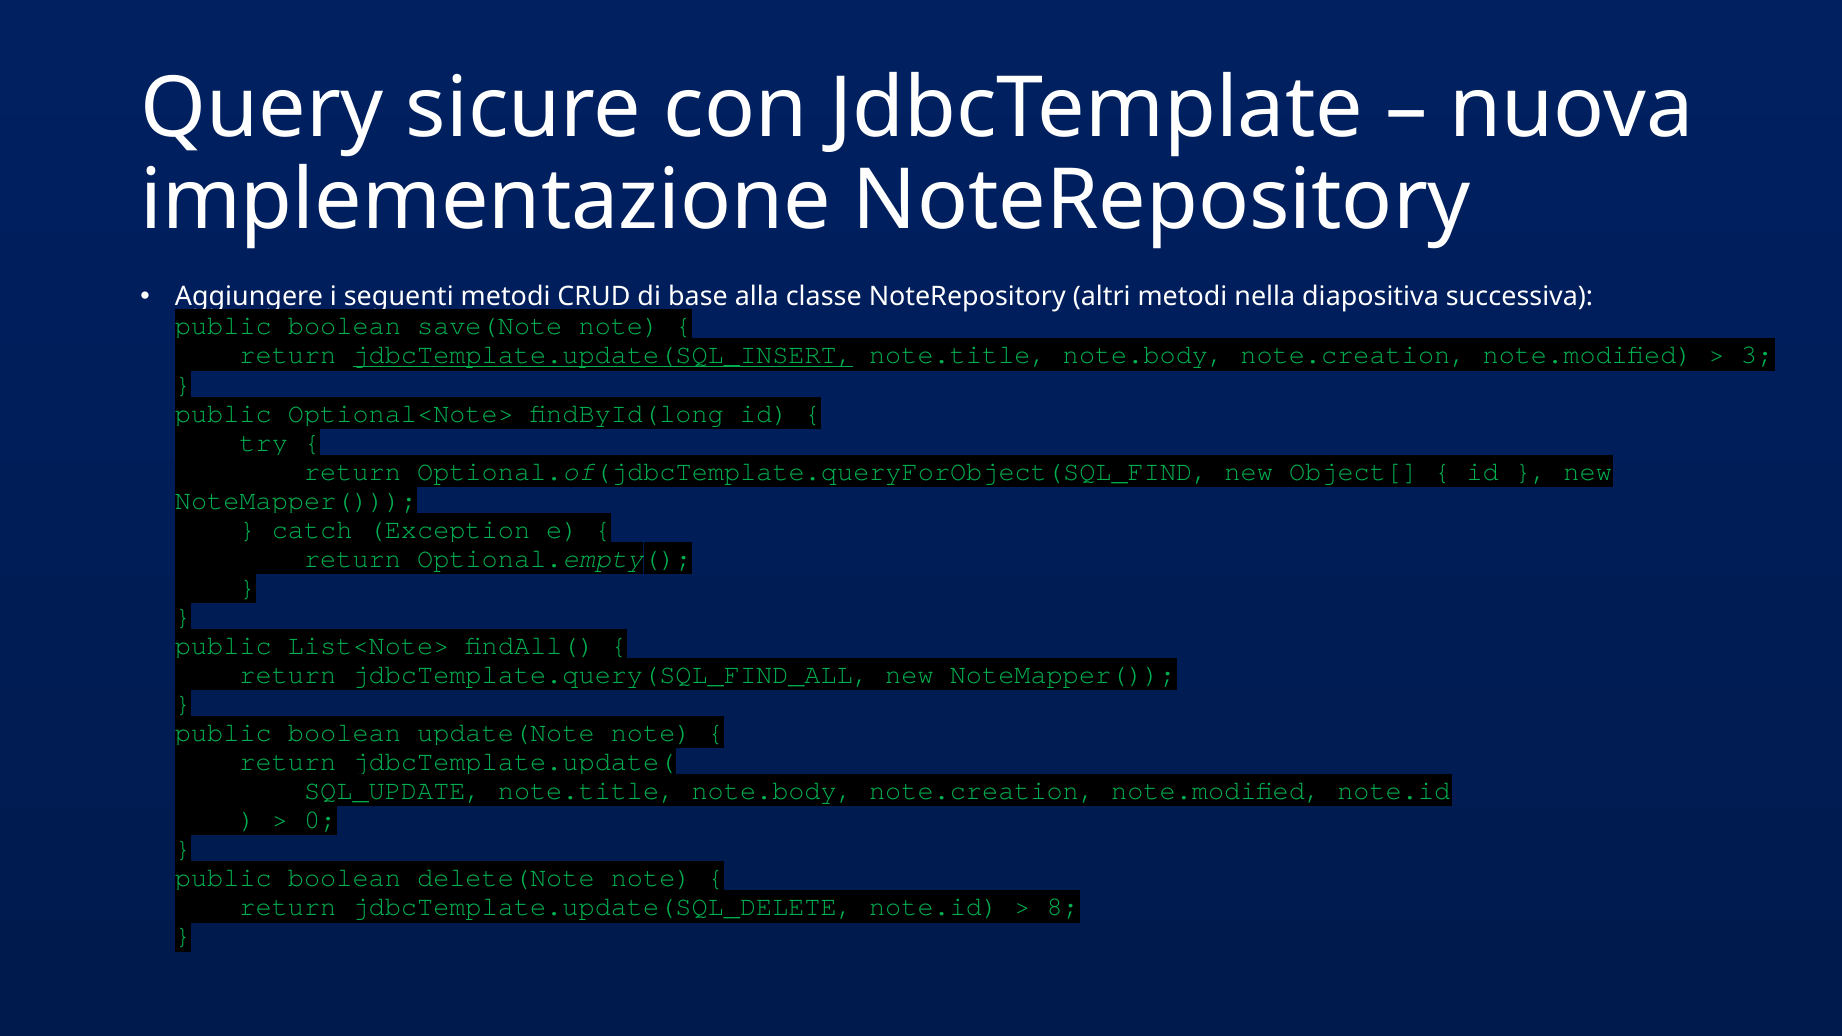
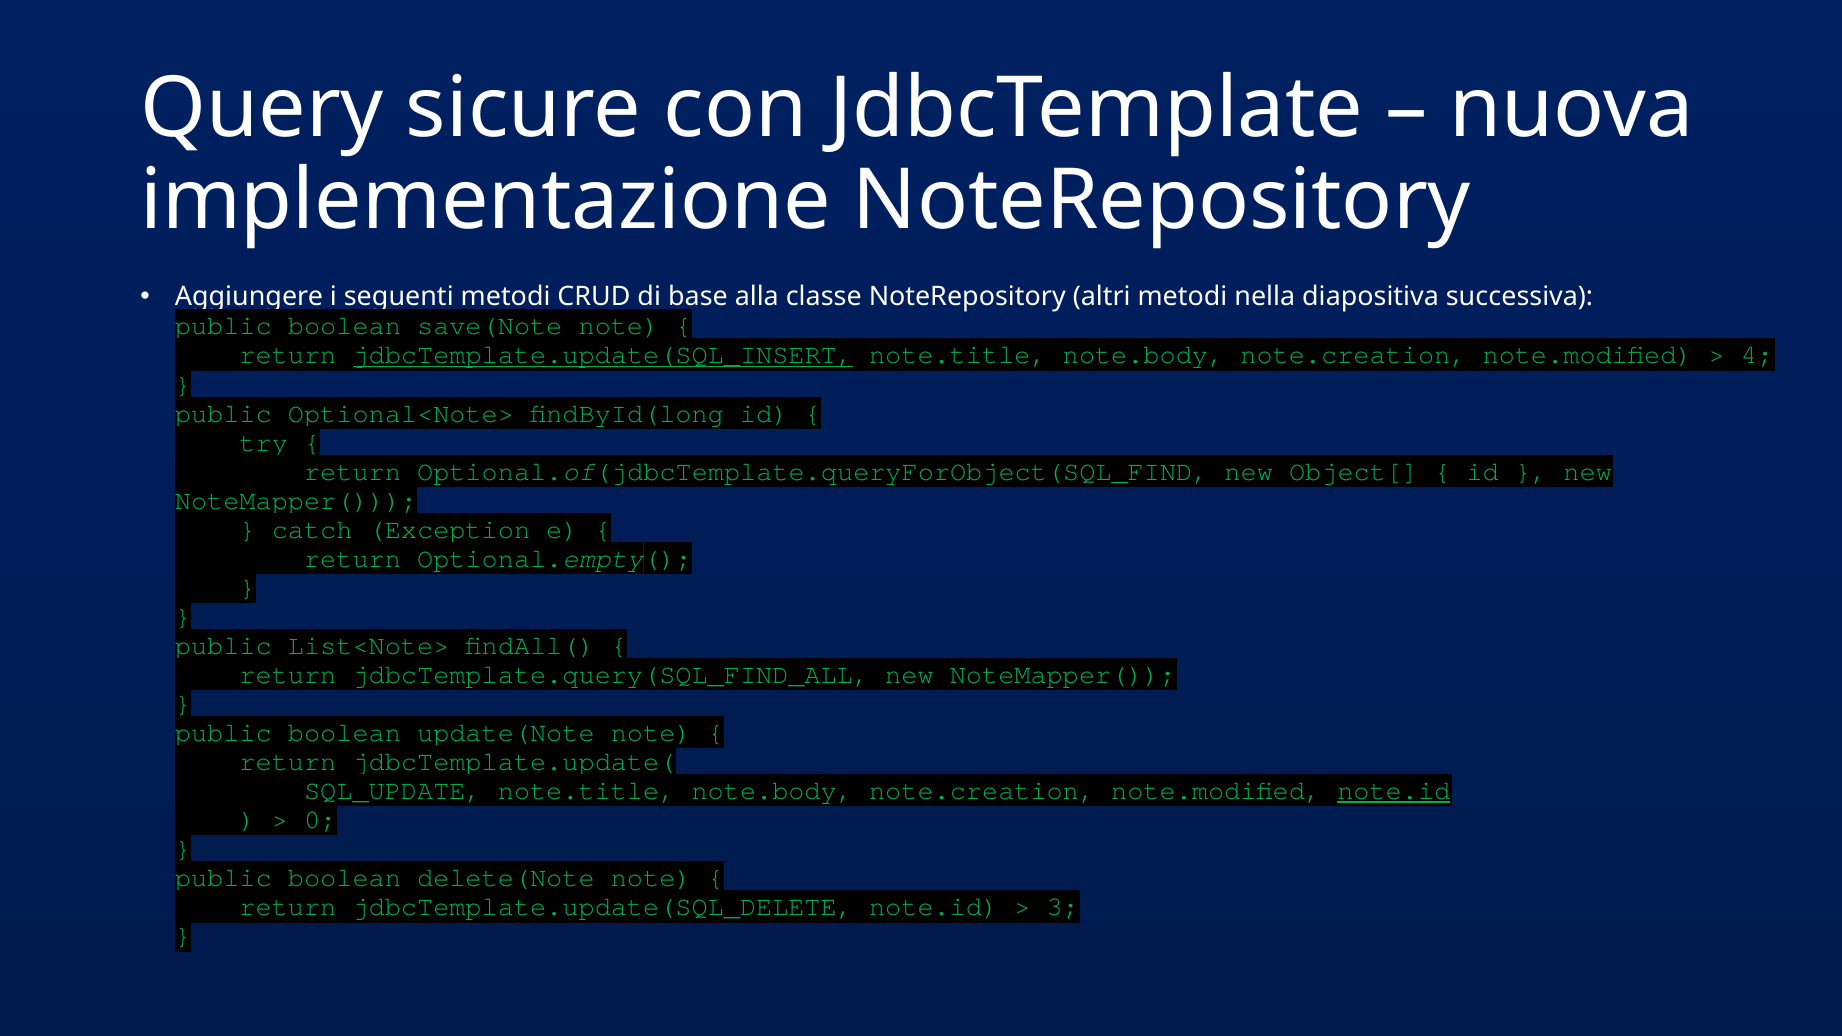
3: 3 -> 4 (1757, 355)
note.id underline: none -> present (1394, 791)
8: 8 -> 3 (1063, 907)
